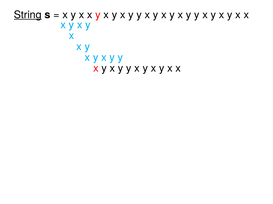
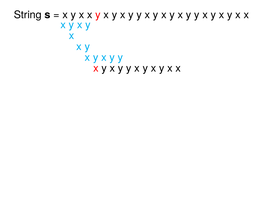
String underline: present -> none (28, 15)
